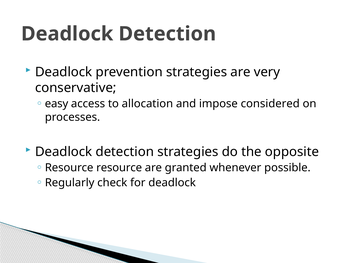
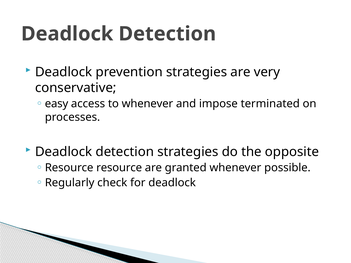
to allocation: allocation -> whenever (147, 104)
considered: considered -> terminated (270, 104)
